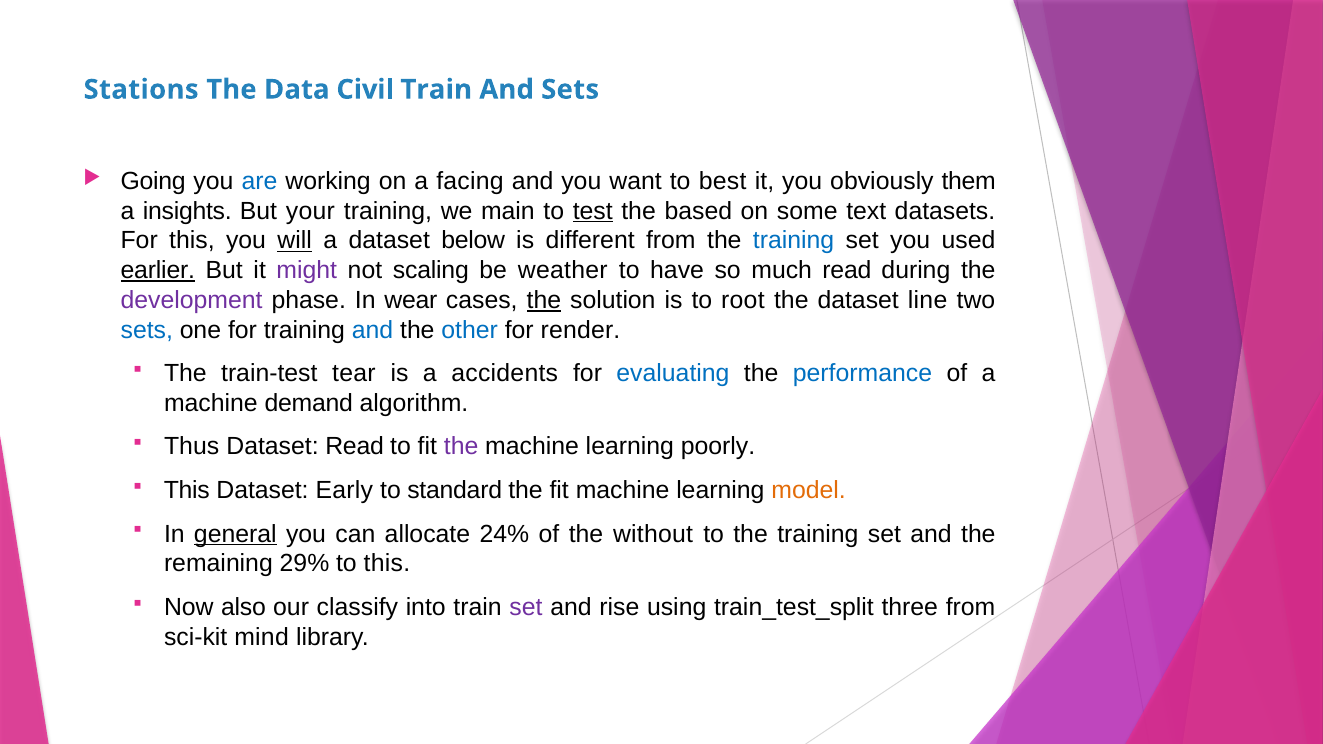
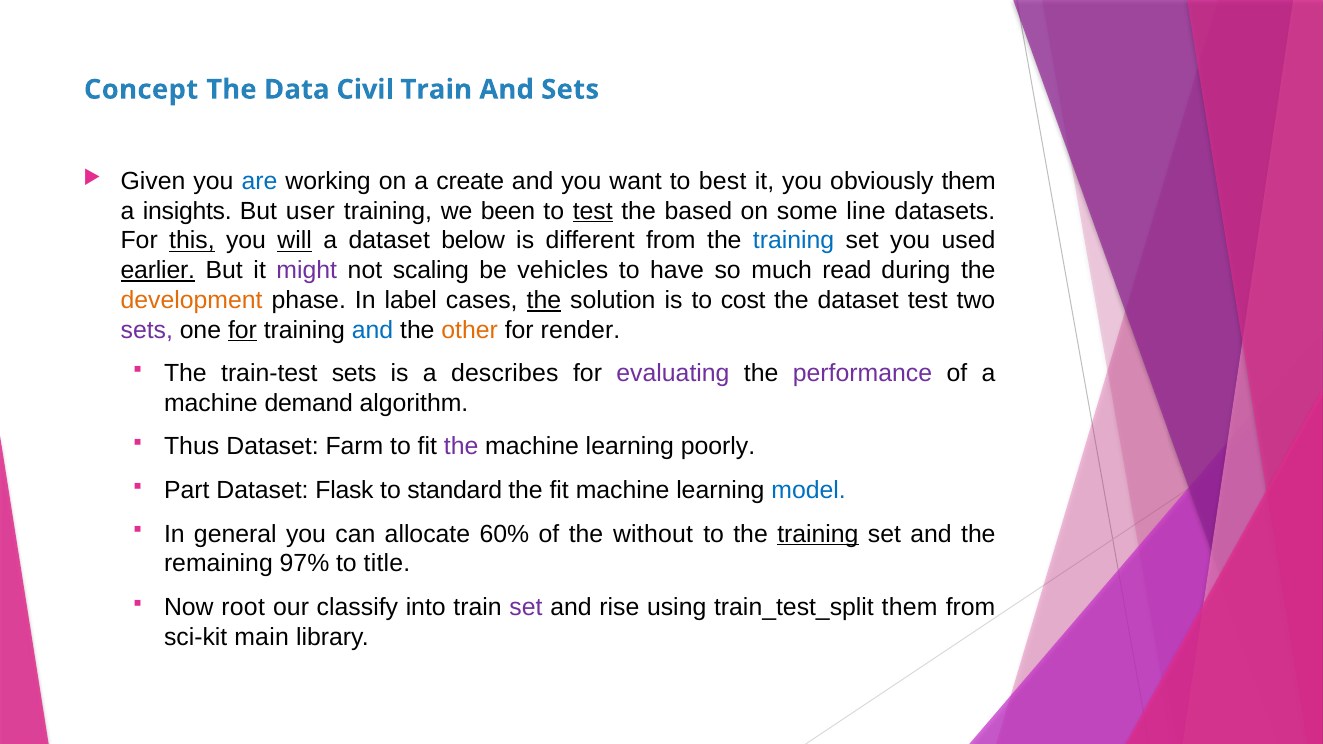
Stations: Stations -> Concept (141, 90)
Going: Going -> Given (153, 181)
facing: facing -> create (470, 181)
your: your -> user (310, 211)
main: main -> been (508, 211)
text: text -> line (866, 211)
this underline: none -> present (192, 241)
weather: weather -> vehicles (563, 270)
development colour: purple -> orange (192, 300)
wear: wear -> label (411, 300)
root: root -> cost (743, 300)
dataset line: line -> test (928, 300)
sets colour: blue -> purple (147, 330)
for underline: none -> present (242, 330)
other colour: blue -> orange (470, 330)
train-test tear: tear -> sets (354, 374)
accidents: accidents -> describes (505, 374)
evaluating colour: blue -> purple (673, 374)
performance colour: blue -> purple (862, 374)
Dataset Read: Read -> Farm (354, 447)
This: This -> Part (187, 490)
Early: Early -> Flask (345, 490)
model colour: orange -> blue (809, 490)
general underline: present -> none (235, 534)
24%: 24% -> 60% (504, 534)
training underline: none -> present (818, 534)
29%: 29% -> 97% (304, 564)
to this: this -> title (387, 564)
also: also -> root (243, 607)
train_test_split three: three -> them (910, 607)
mind: mind -> main (262, 637)
